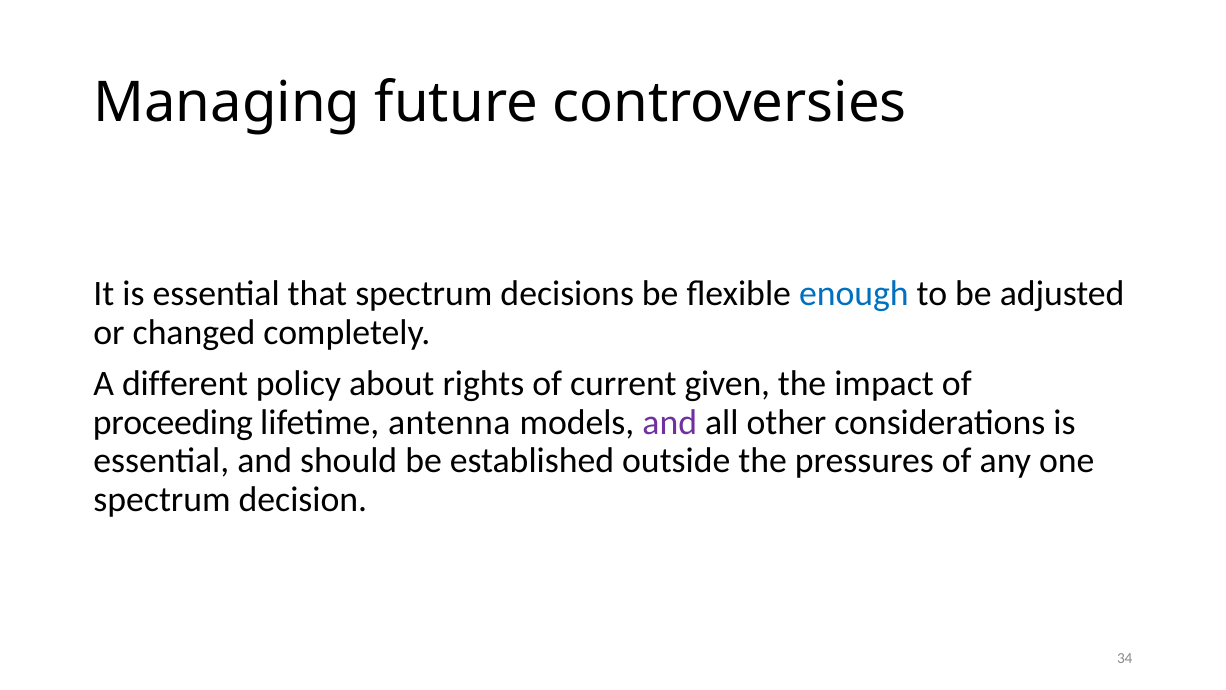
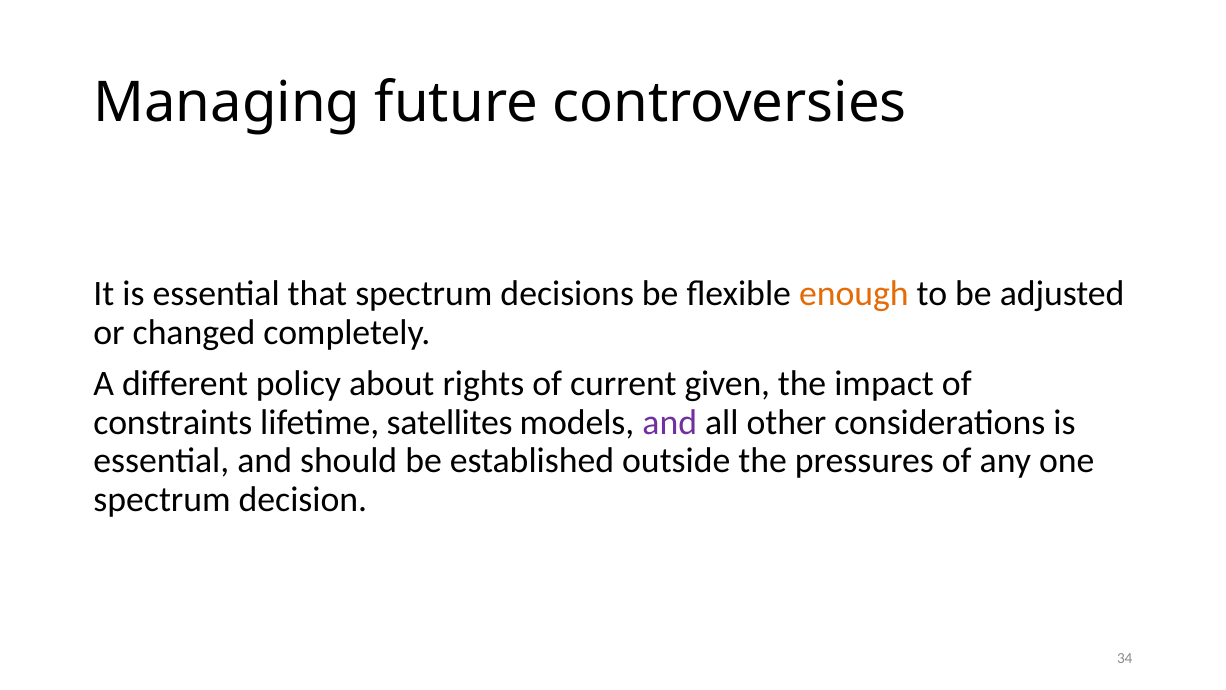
enough colour: blue -> orange (854, 294)
proceeding: proceeding -> constraints (173, 422)
antenna: antenna -> satellites (450, 422)
